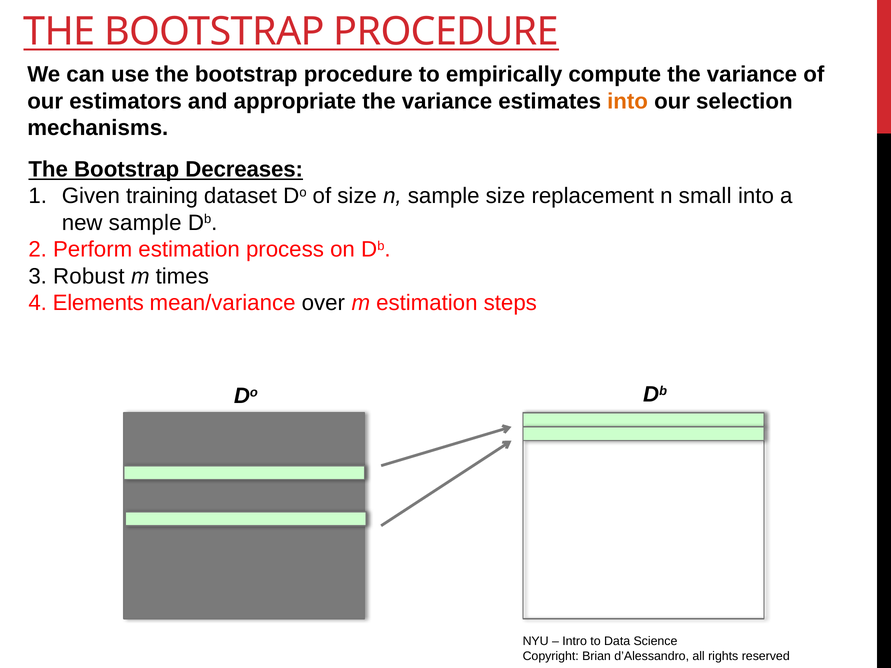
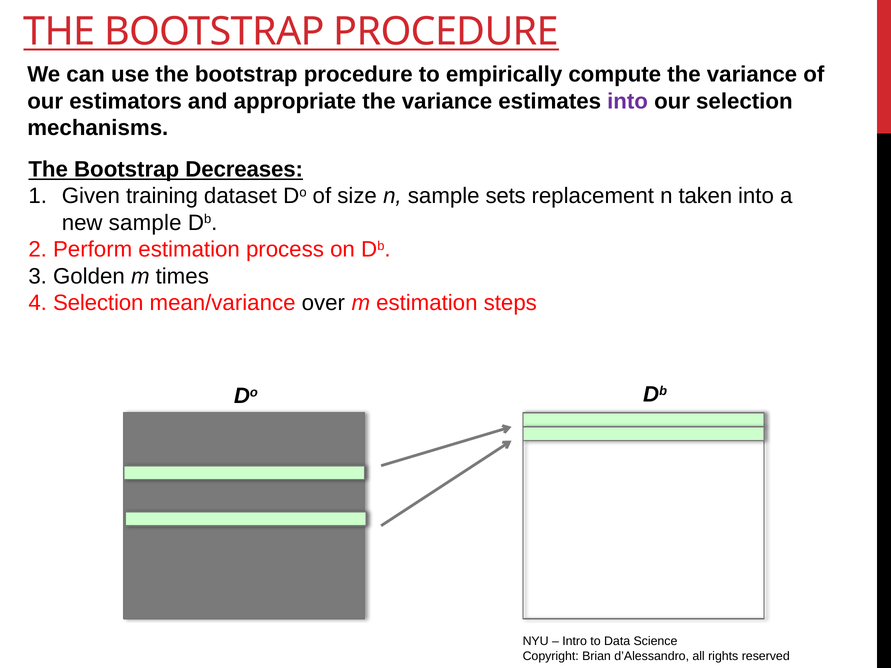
into colour: orange -> purple (628, 101)
sample size: size -> sets (506, 196)
small: small -> taken (705, 196)
Robust: Robust -> Golden (89, 276)
4 Elements: Elements -> Selection (98, 303)
